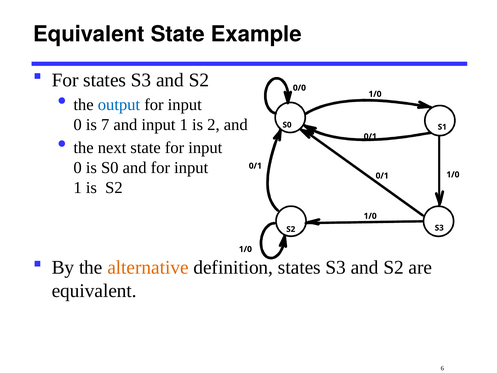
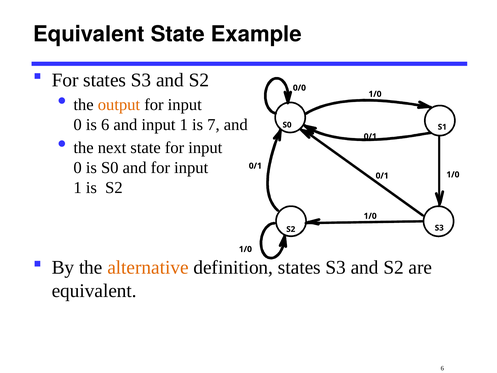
output colour: blue -> orange (119, 105)
is 7: 7 -> 6 (105, 125)
2: 2 -> 7 (213, 125)
